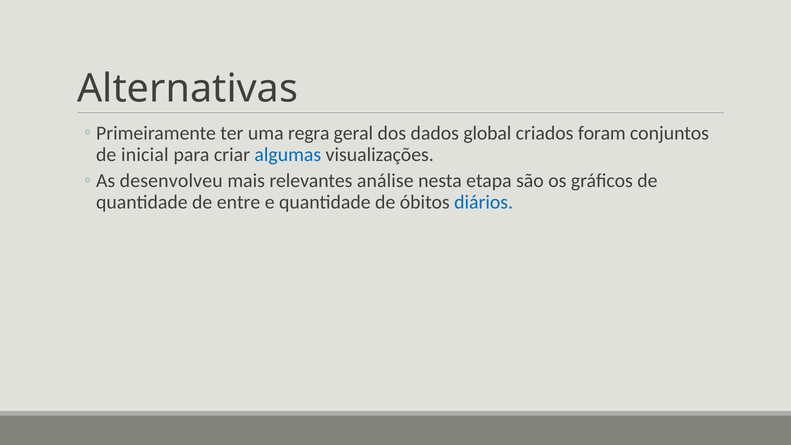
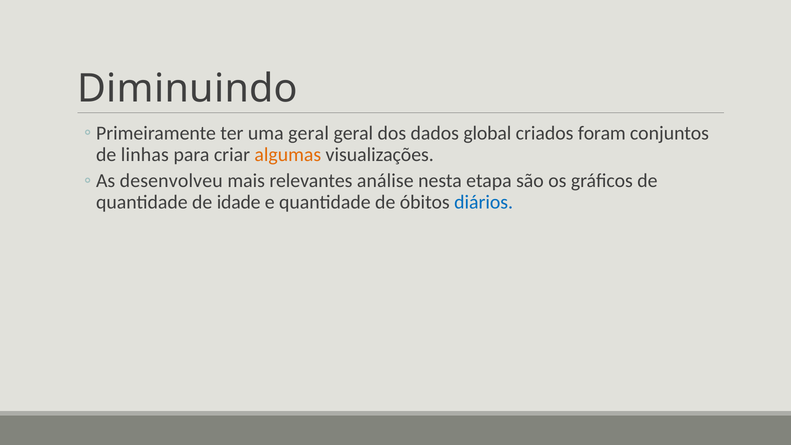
Alternativas: Alternativas -> Diminuindo (187, 89)
uma regra: regra -> geral (309, 133)
inicial: inicial -> linhas (145, 155)
algumas colour: blue -> orange (288, 155)
entre: entre -> idade (239, 202)
